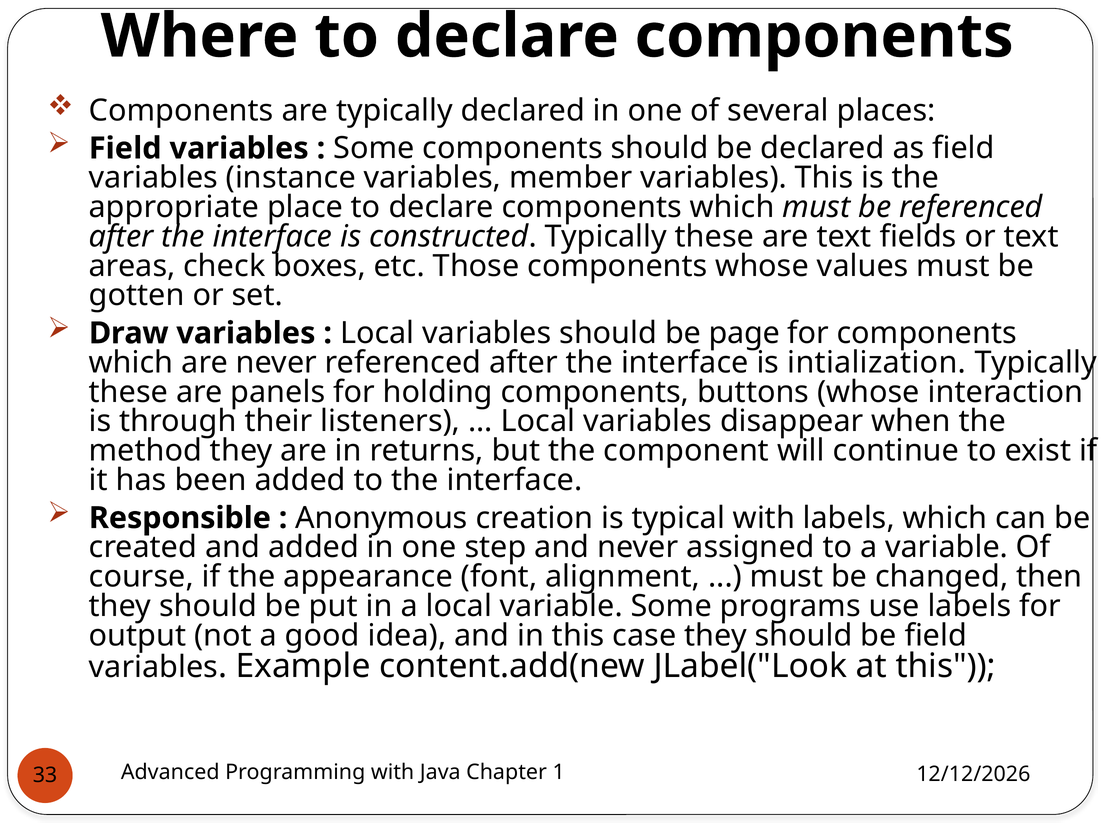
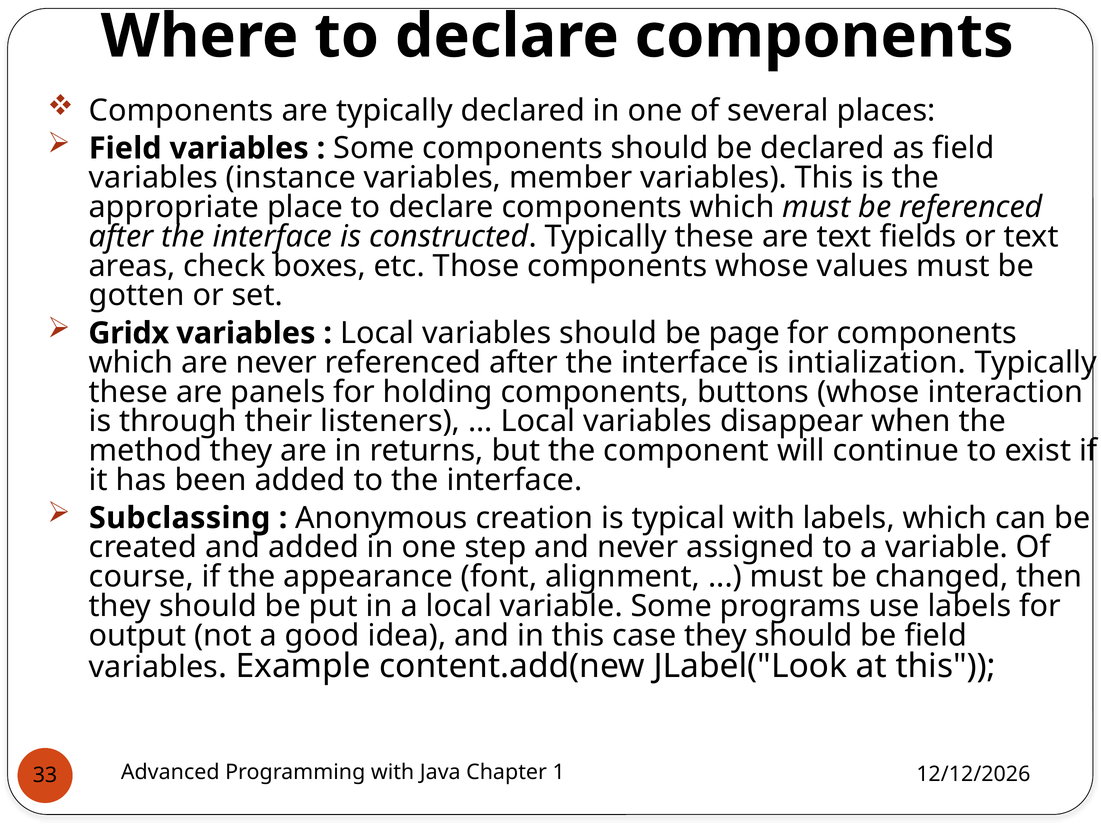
Draw: Draw -> Gridx (129, 333)
Responsible: Responsible -> Subclassing (180, 518)
